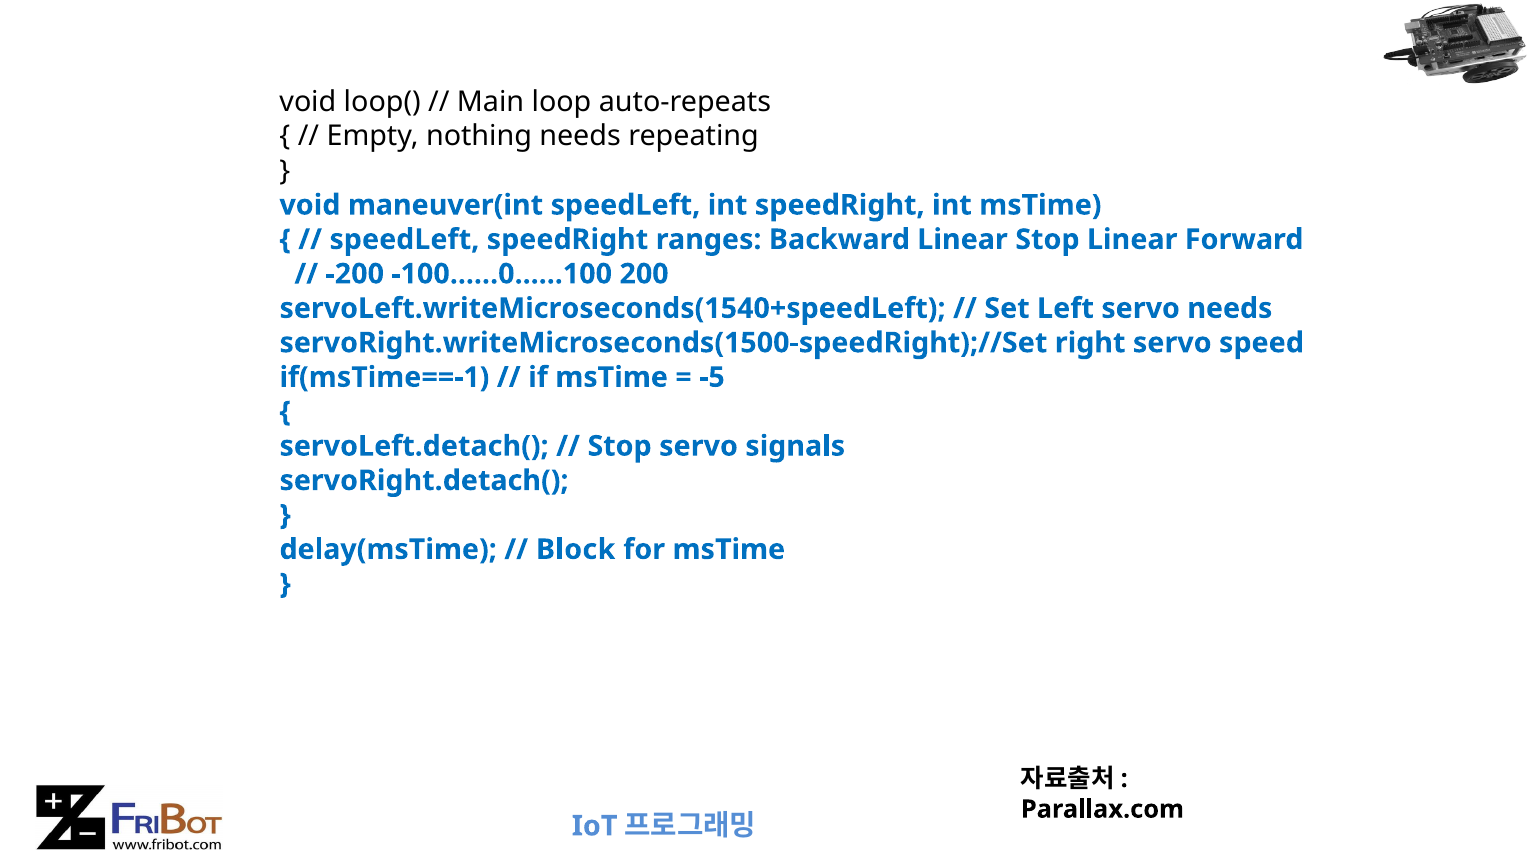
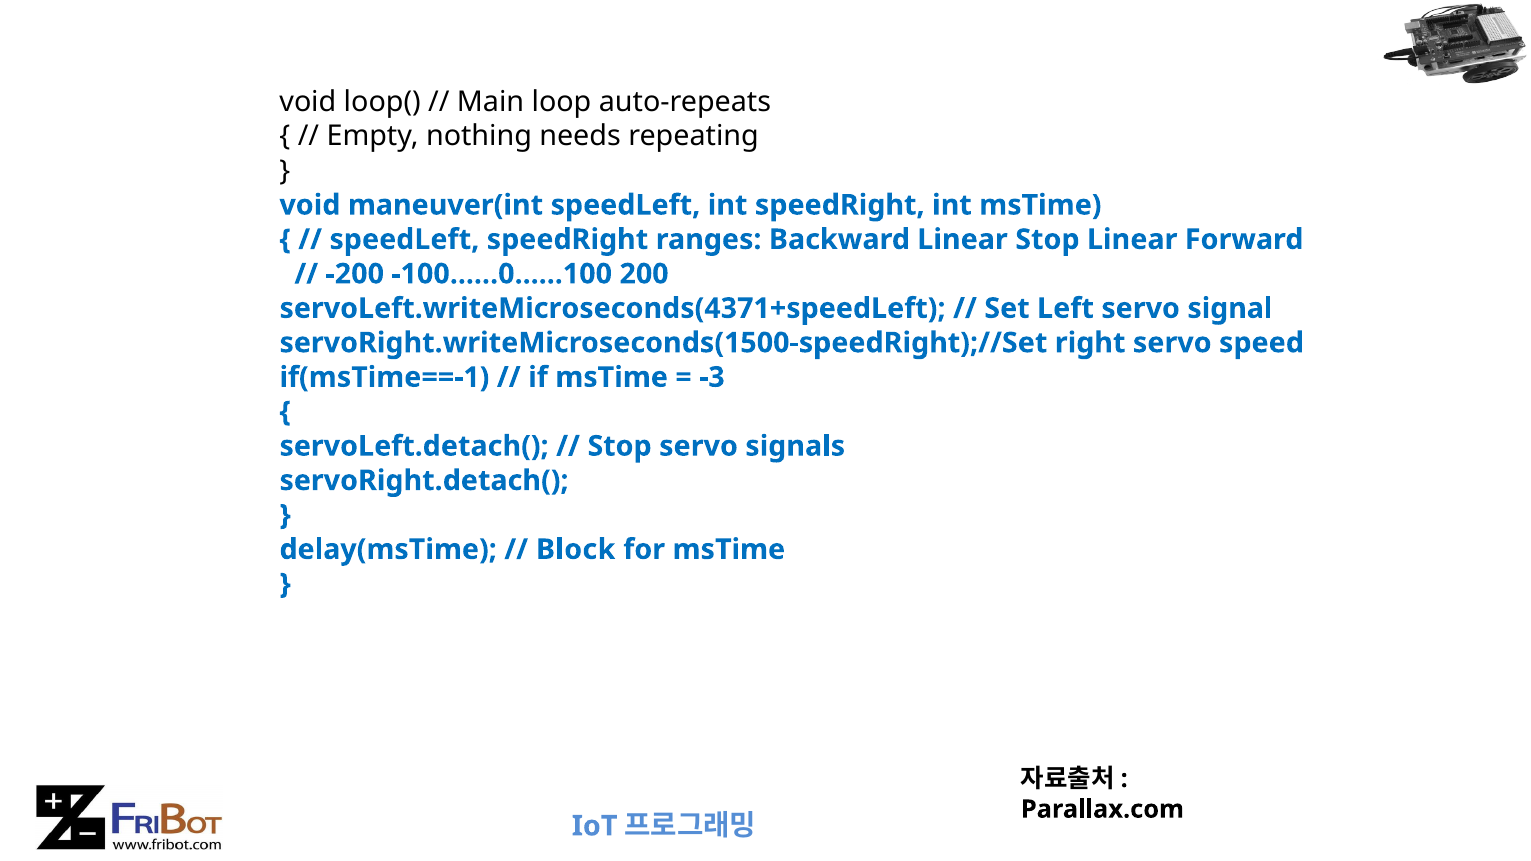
servoLeft.writeMicroseconds(1540+speedLeft: servoLeft.writeMicroseconds(1540+speedLeft -> servoLeft.writeMicroseconds(4371+speedLeft (613, 308)
servo needs: needs -> signal (1230, 308)
-5: -5 -> -3 (712, 377)
